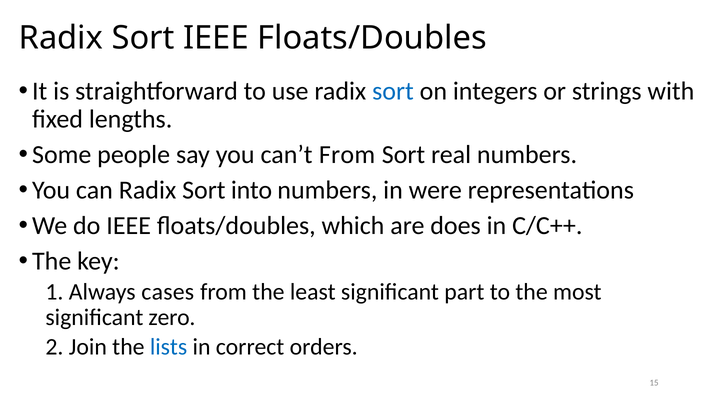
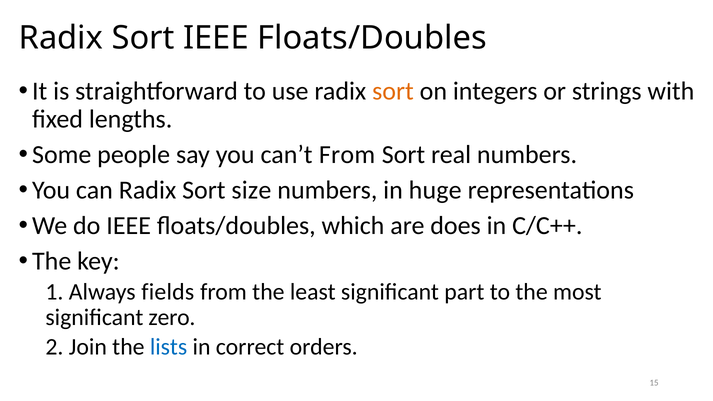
sort colour: blue -> orange (393, 91)
into: into -> size (251, 190)
were: were -> huge (435, 190)
cases: cases -> fields (168, 292)
